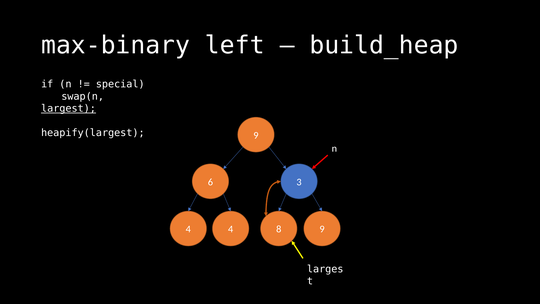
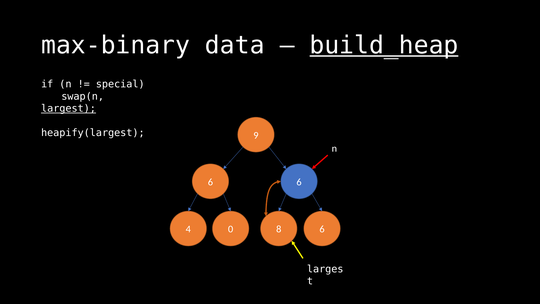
left: left -> data (235, 45)
build_heap underline: none -> present (384, 45)
6 3: 3 -> 6 (299, 182)
4 4: 4 -> 0 (231, 229)
8 9: 9 -> 6 (322, 229)
